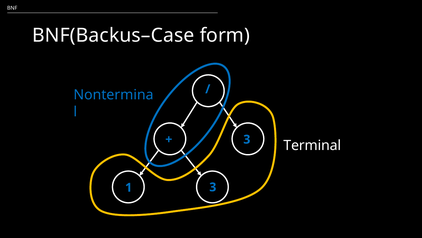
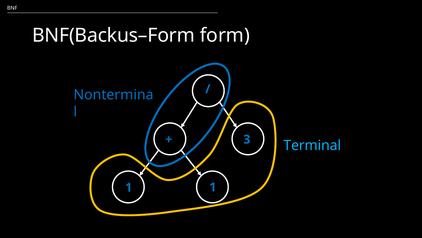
BNF(Backus–Case: BNF(Backus–Case -> BNF(Backus–Form (113, 35)
Terminal colour: white -> light blue (312, 145)
1 3: 3 -> 1 (213, 187)
